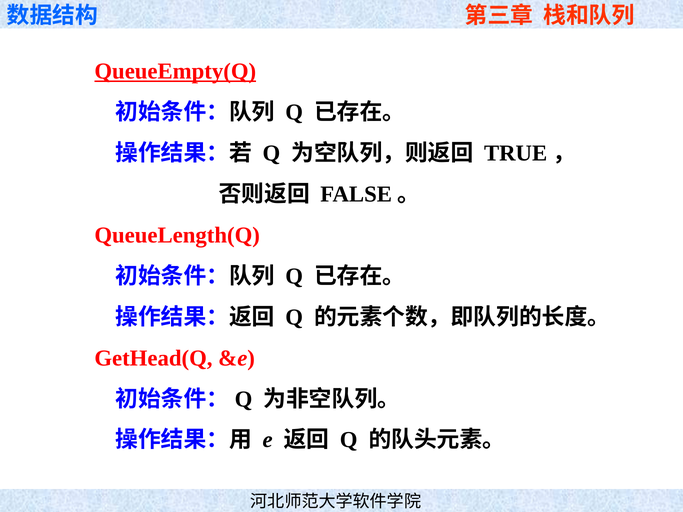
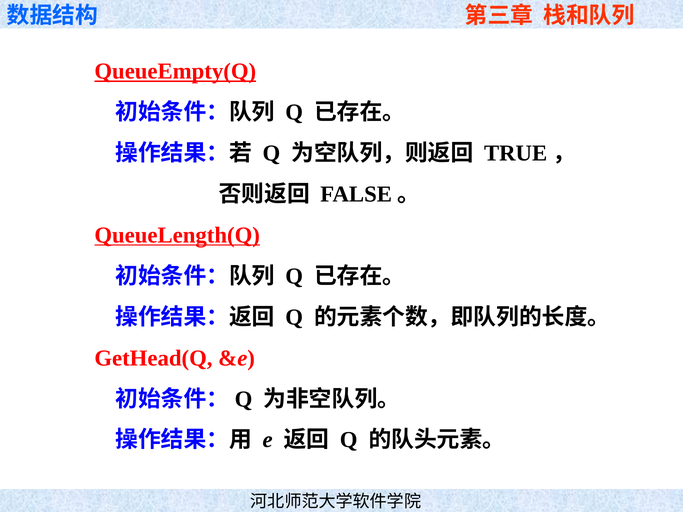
QueueLength(Q underline: none -> present (177, 235)
